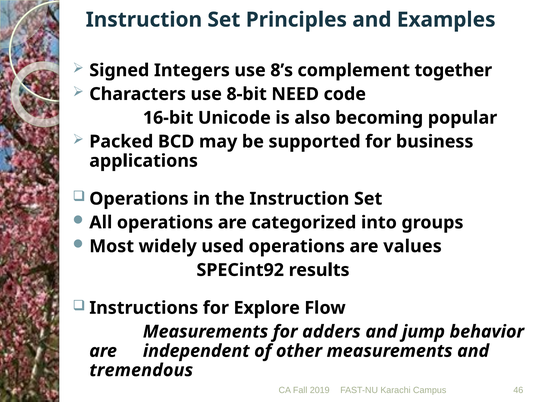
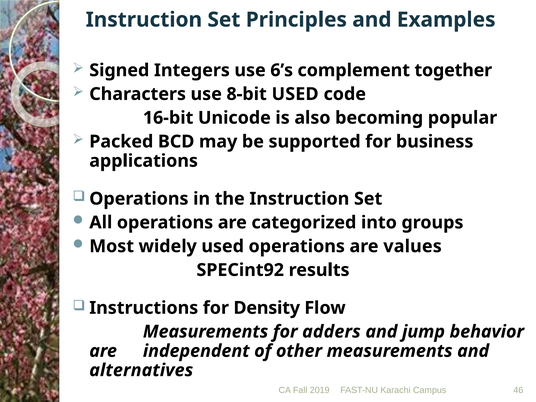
8’s: 8’s -> 6’s (282, 70)
8-bit NEED: NEED -> USED (295, 94)
Explore: Explore -> Density (267, 308)
tremendous: tremendous -> alternatives (141, 370)
